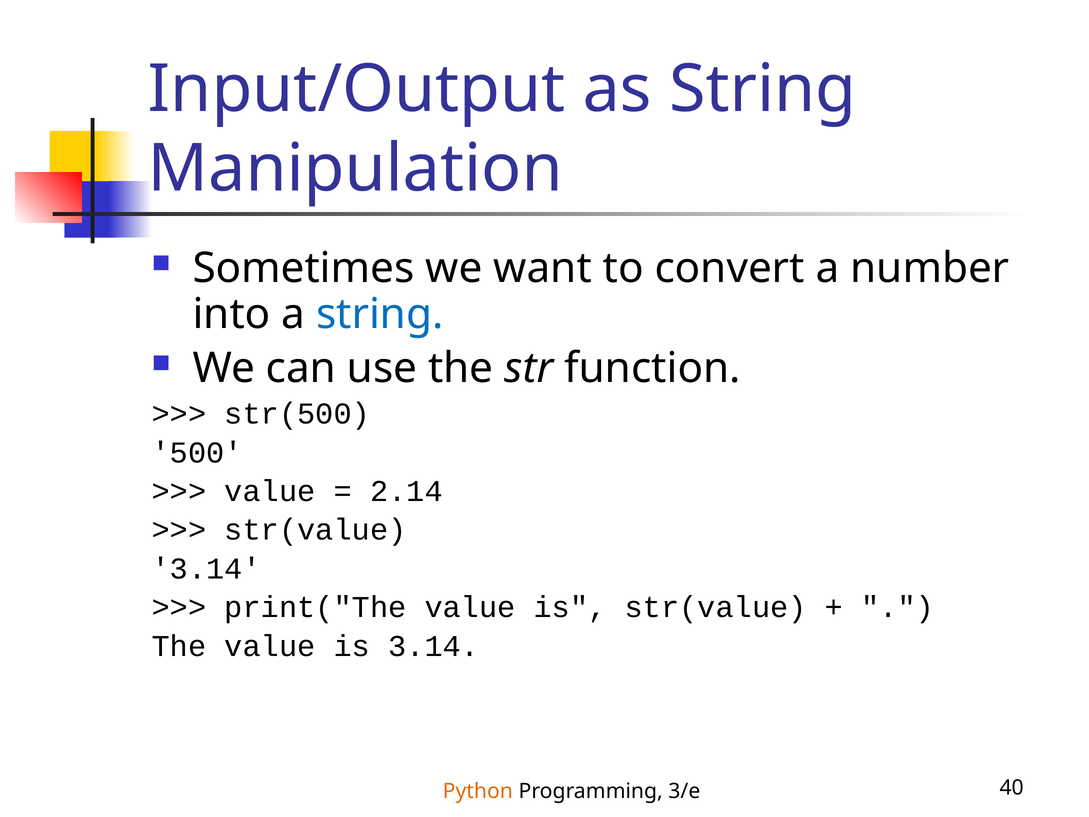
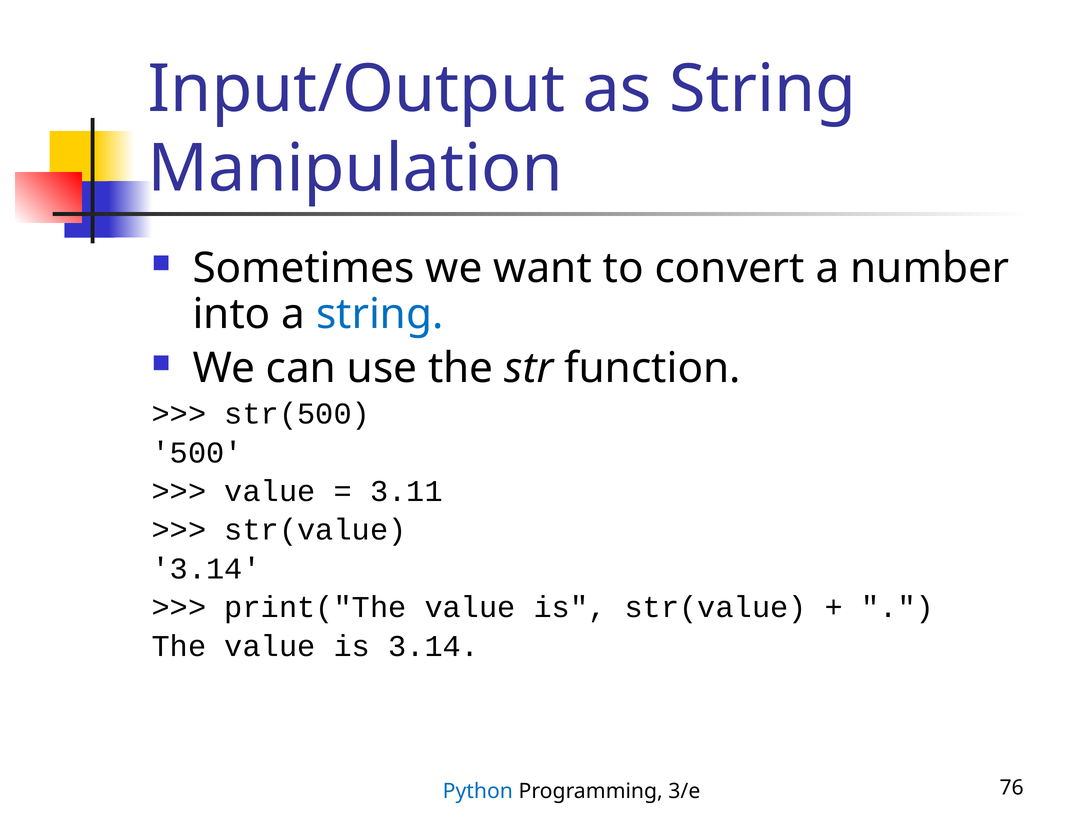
2.14: 2.14 -> 3.11 (406, 491)
Python colour: orange -> blue (478, 791)
40: 40 -> 76 (1012, 788)
